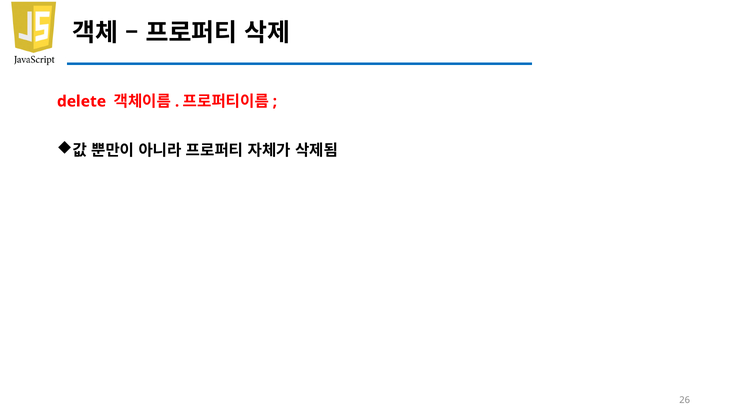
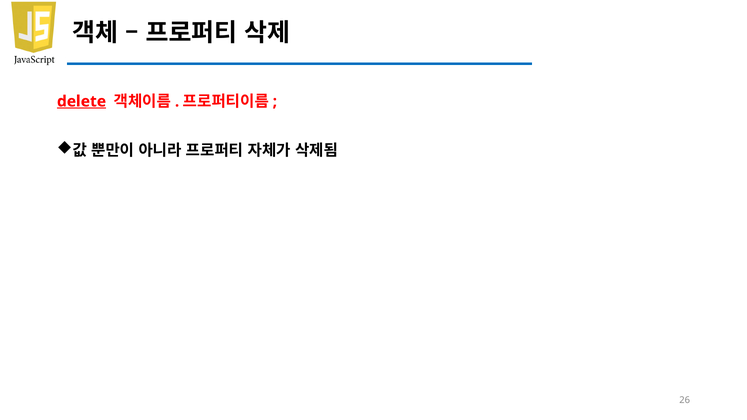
delete underline: none -> present (82, 101)
